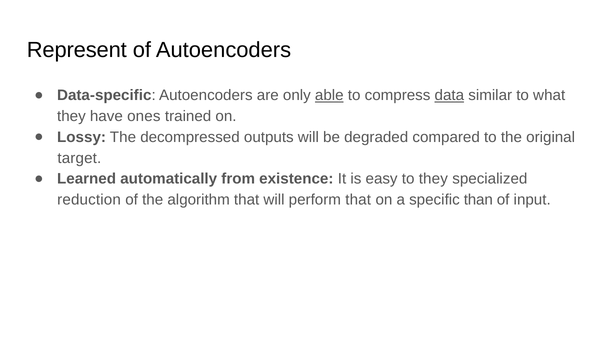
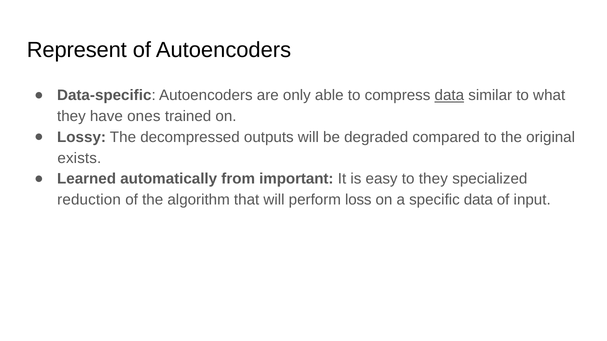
able underline: present -> none (329, 95)
target: target -> exists (79, 158)
existence: existence -> important (296, 179)
perform that: that -> loss (358, 200)
specific than: than -> data (478, 200)
